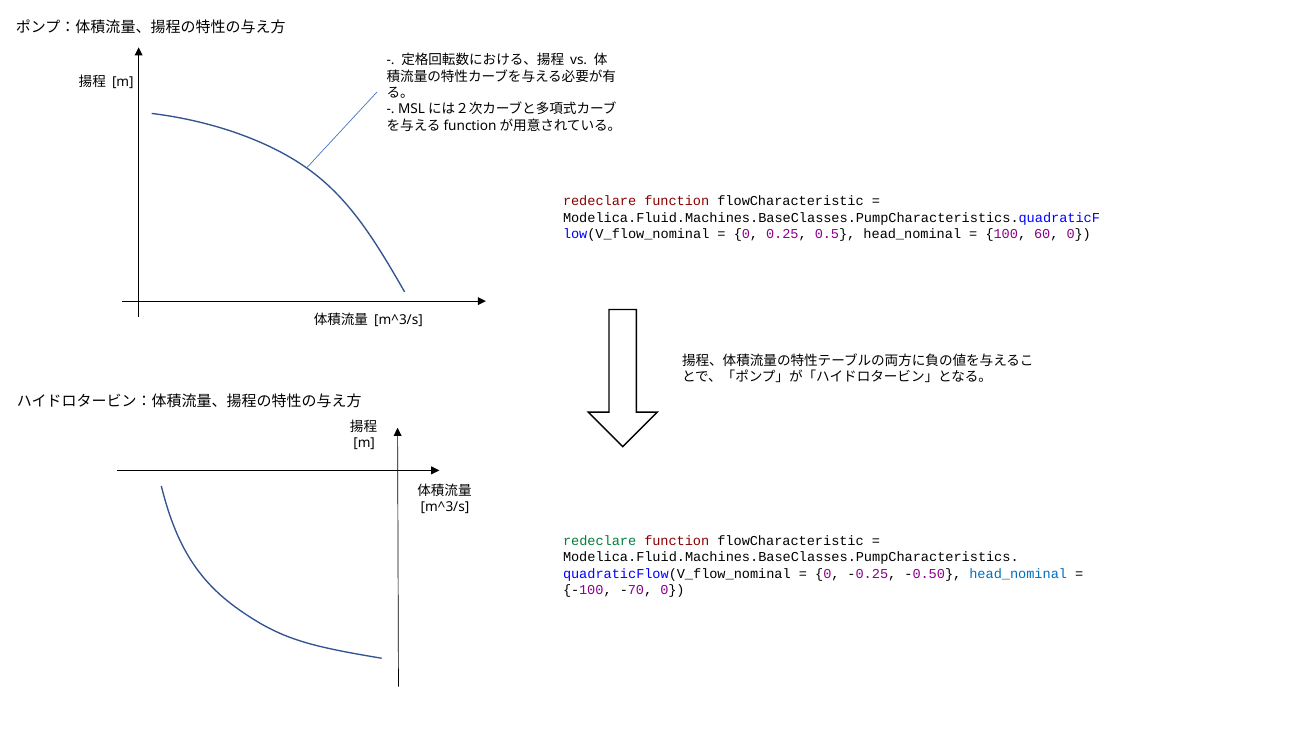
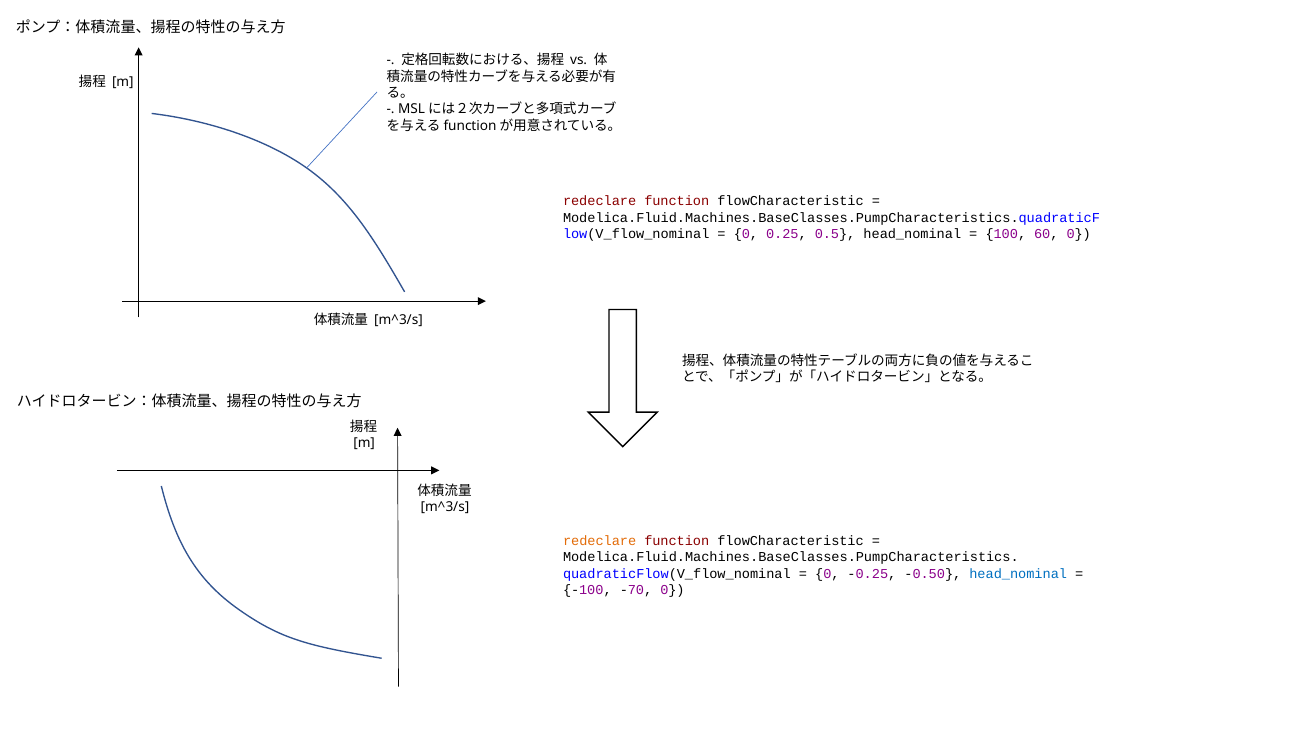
redeclare colour: green -> orange (600, 541)
